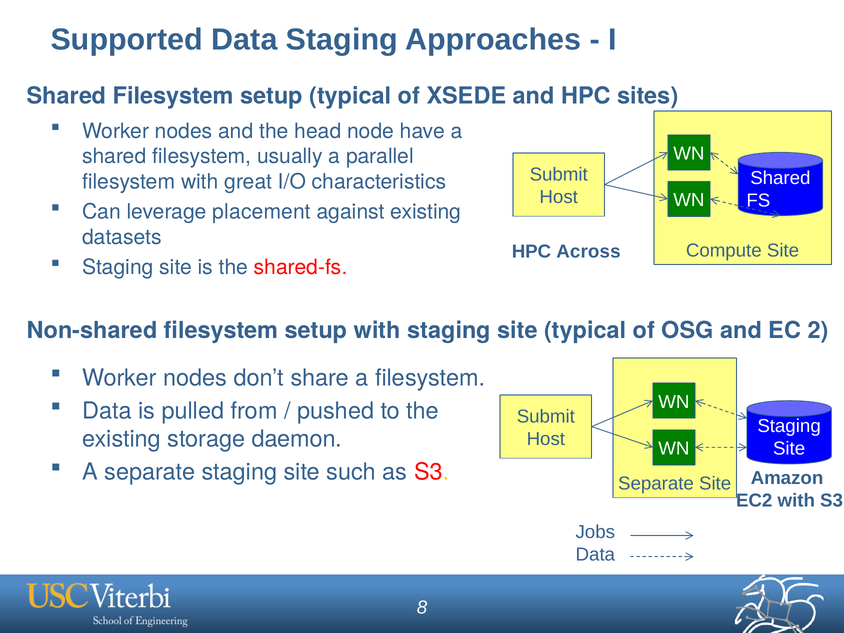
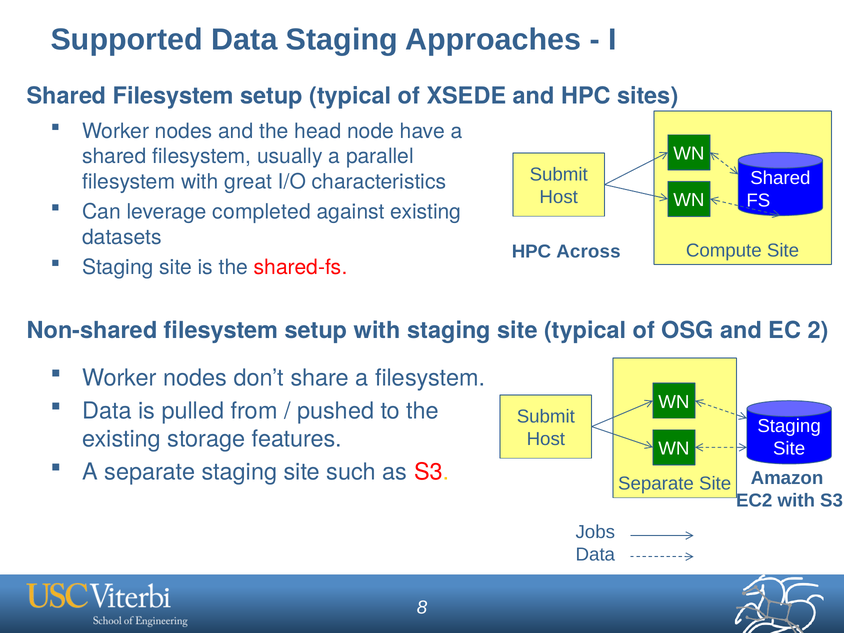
placement: placement -> completed (262, 212)
daemon: daemon -> features (297, 439)
